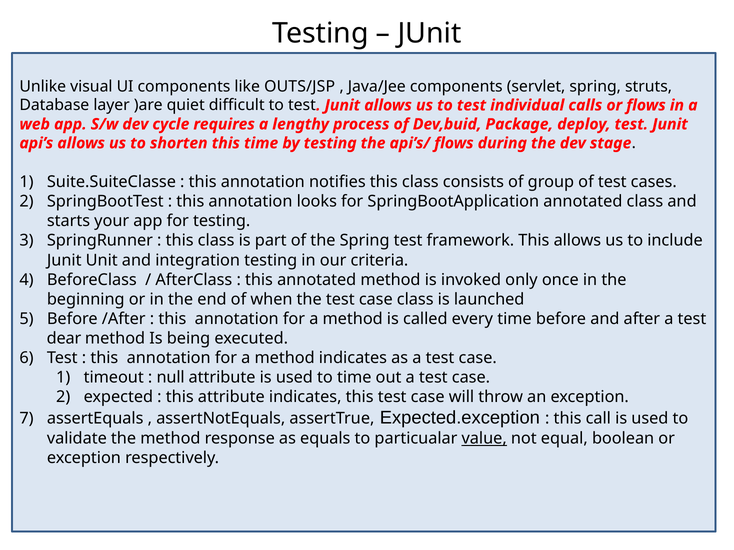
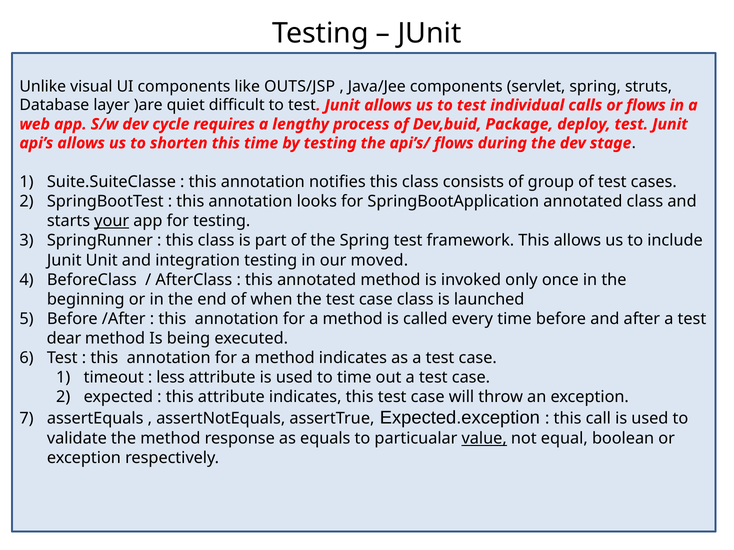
your underline: none -> present (112, 221)
criteria: criteria -> moved (379, 260)
null: null -> less (171, 378)
